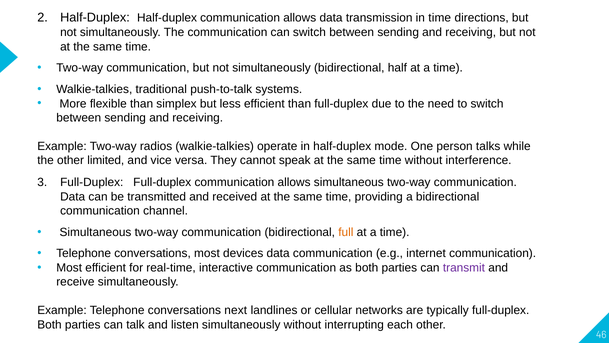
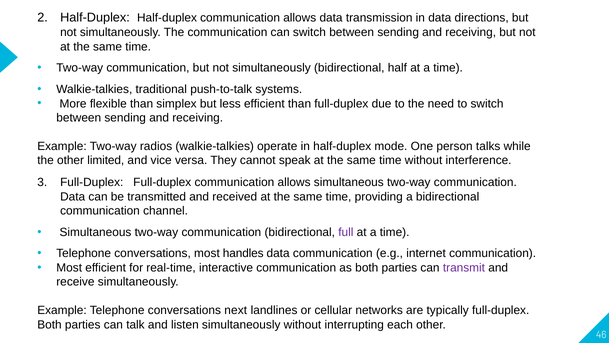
in time: time -> data (440, 18)
full colour: orange -> purple (346, 232)
devices: devices -> handles (243, 253)
